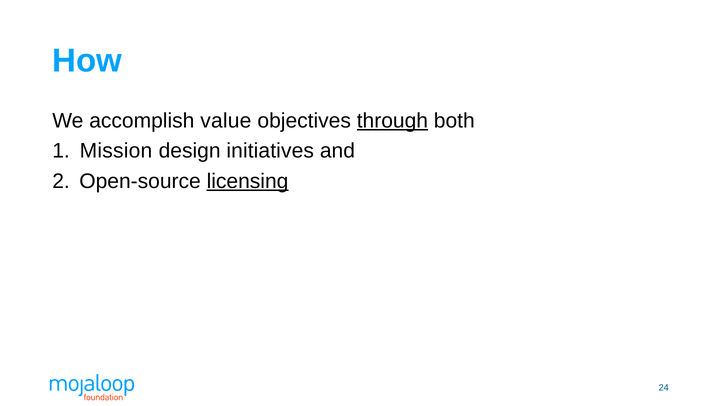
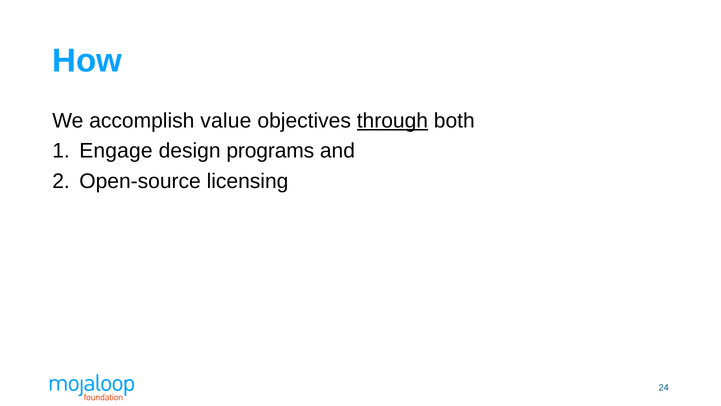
Mission: Mission -> Engage (116, 151)
initiatives: initiatives -> programs (270, 151)
licensing underline: present -> none (248, 181)
